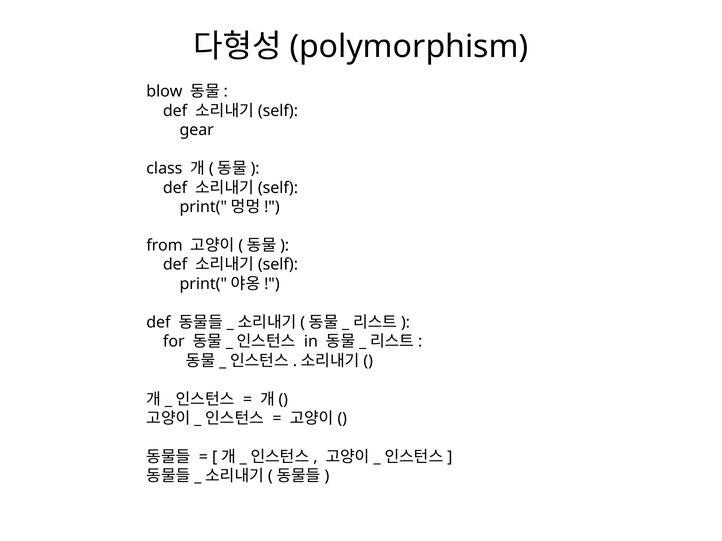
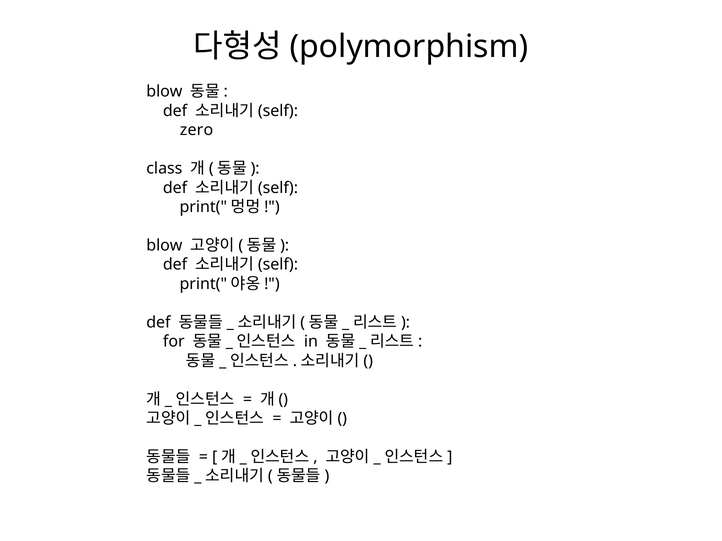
gear: gear -> zero (197, 130)
from: from -> blow (164, 246)
